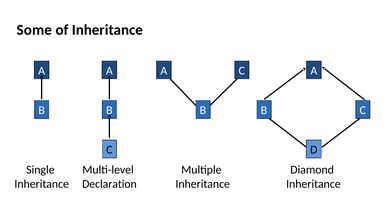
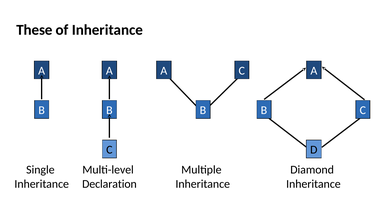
Some: Some -> These (34, 30)
